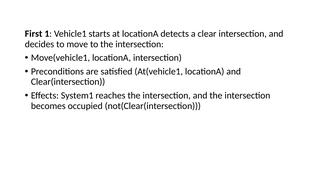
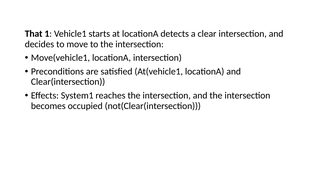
First: First -> That (34, 34)
